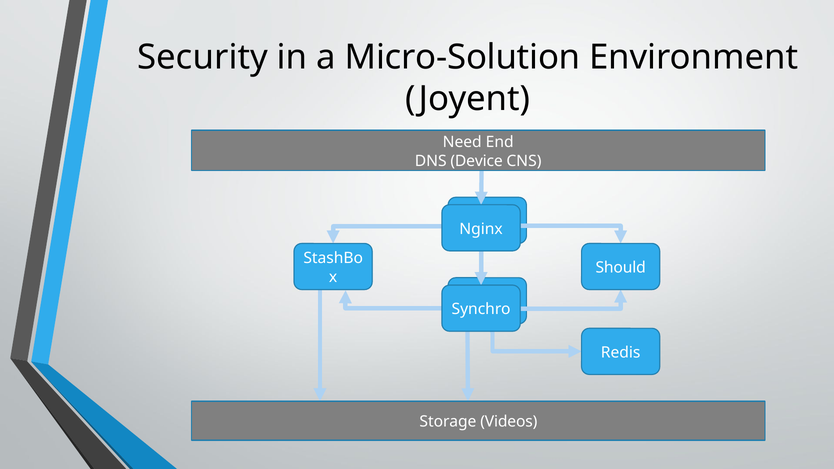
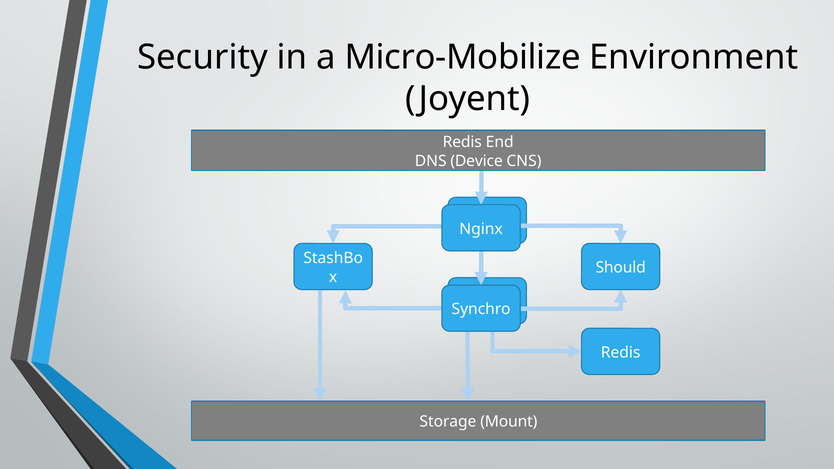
Micro-Solution: Micro-Solution -> Micro-Mobilize (463, 57)
Need: Need -> Redis (462, 142)
Videos: Videos -> Mount (509, 422)
